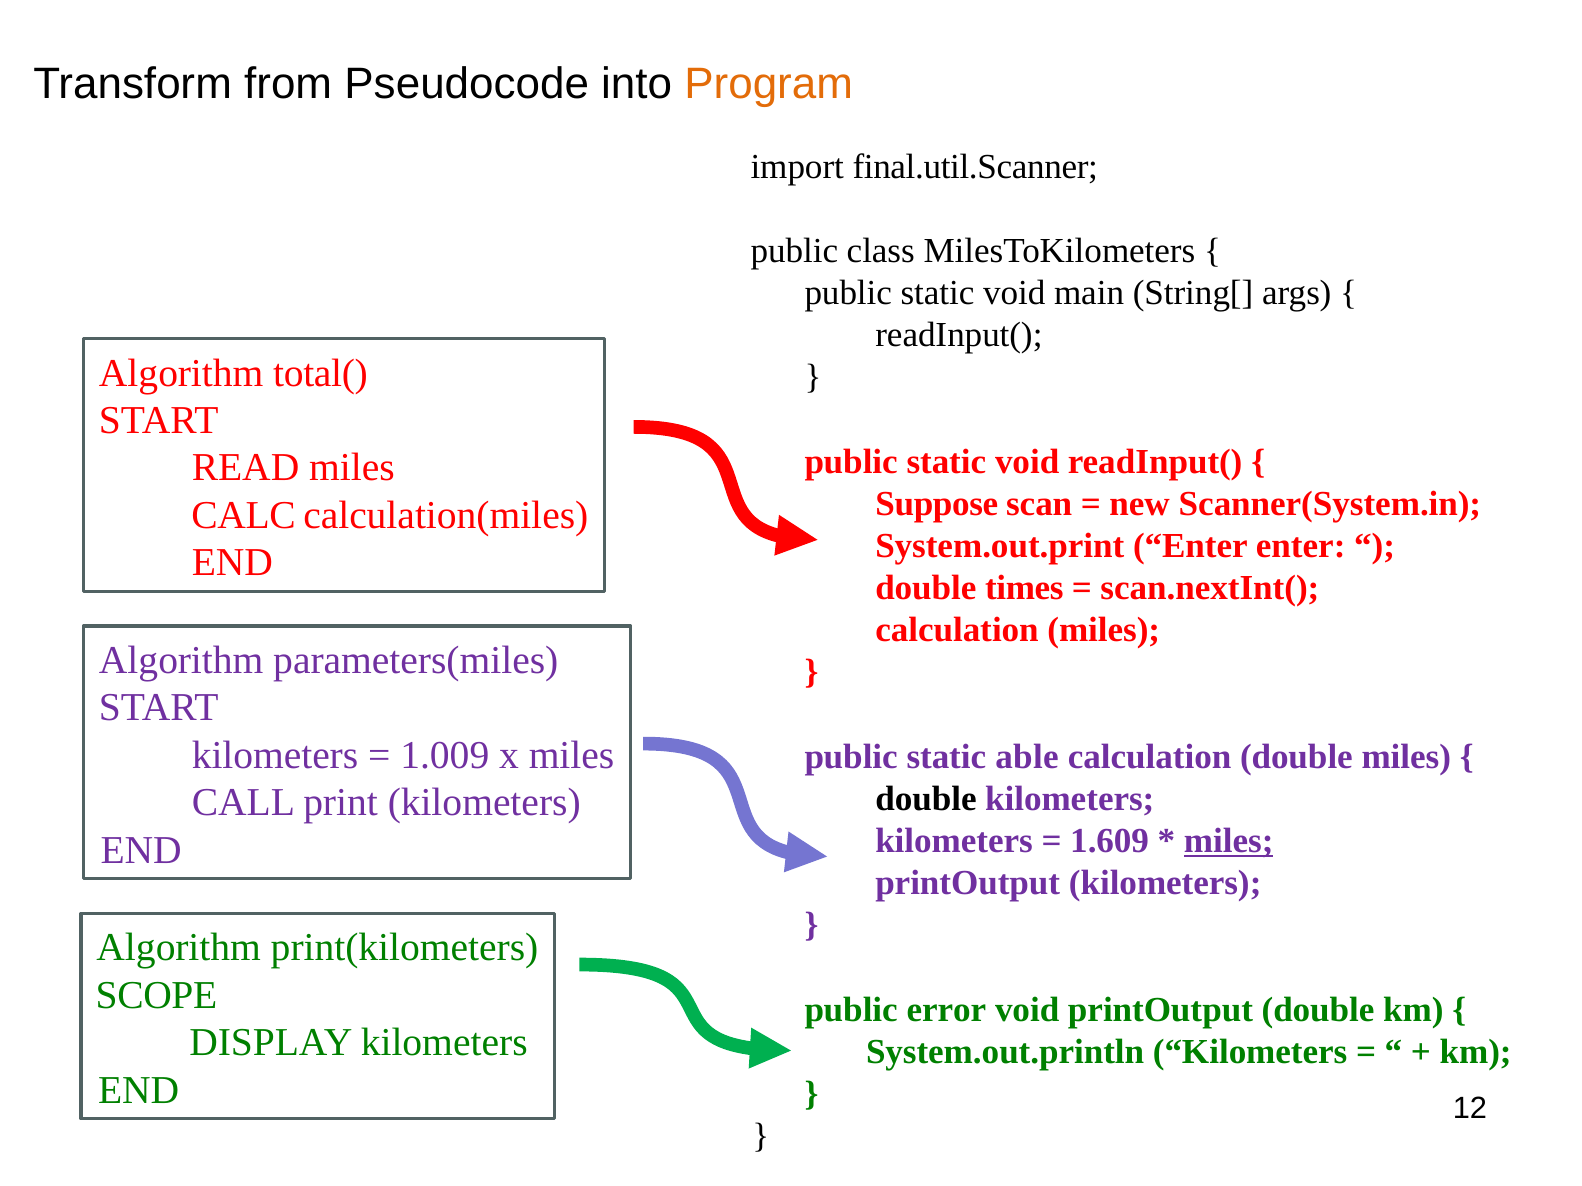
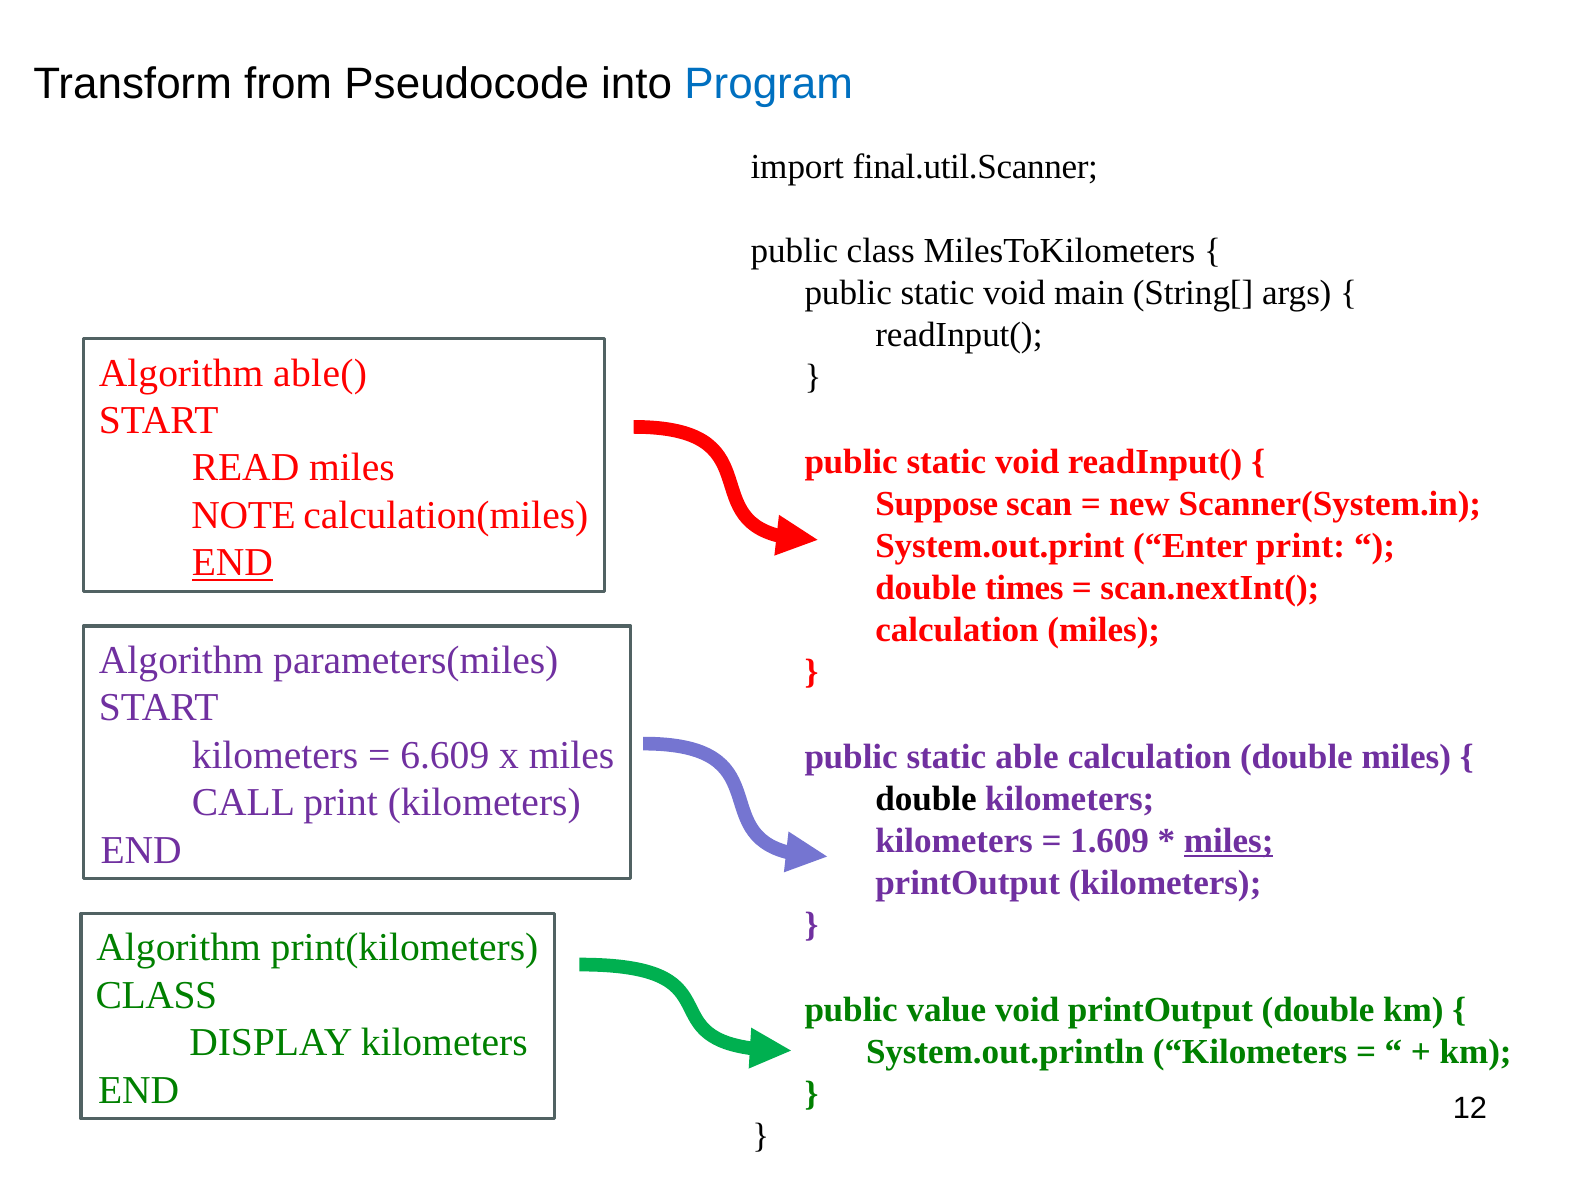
Program colour: orange -> blue (769, 84)
total(: total( -> able( (320, 373)
CALC: CALC -> NOTE (244, 516)
Enter enter: enter -> print (1301, 546)
END underline: none -> present (232, 563)
1.009: 1.009 -> 6.609 (445, 756)
SCOPE: SCOPE -> CLASS (156, 996)
error: error -> value (946, 1010)
